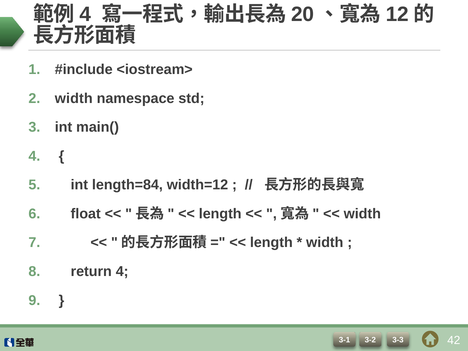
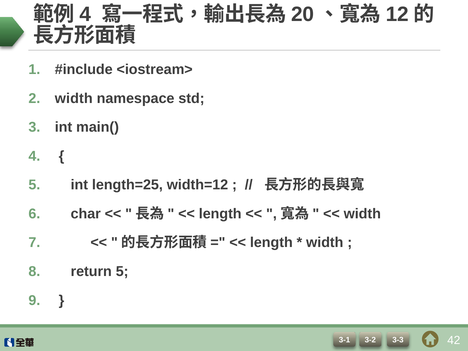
length=84: length=84 -> length=25 (127, 185)
float: float -> char (86, 214)
return 4: 4 -> 5 (122, 271)
